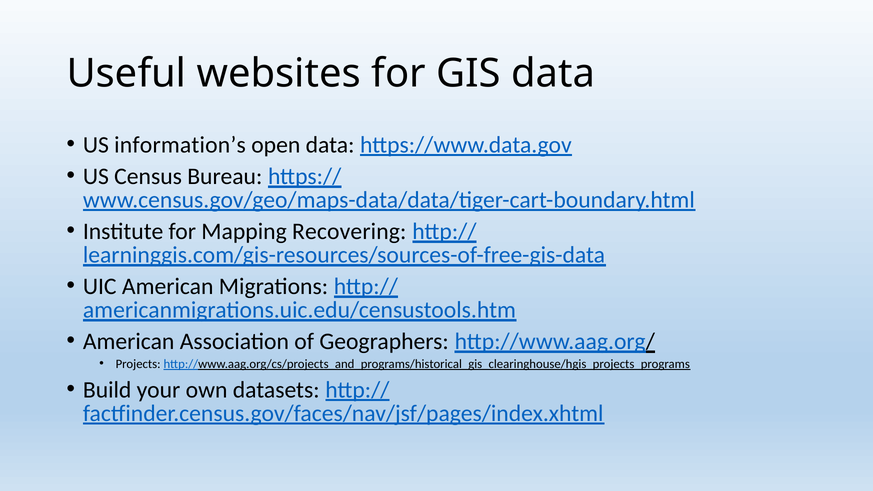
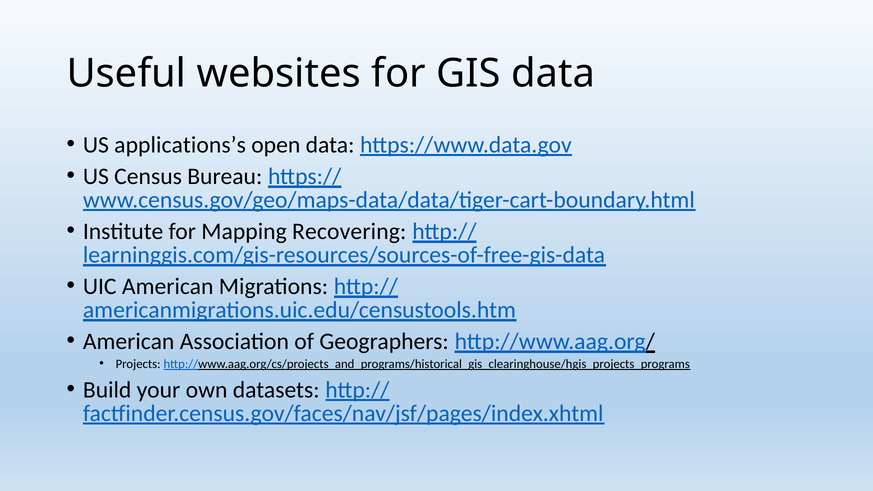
information’s: information’s -> applications’s (180, 145)
